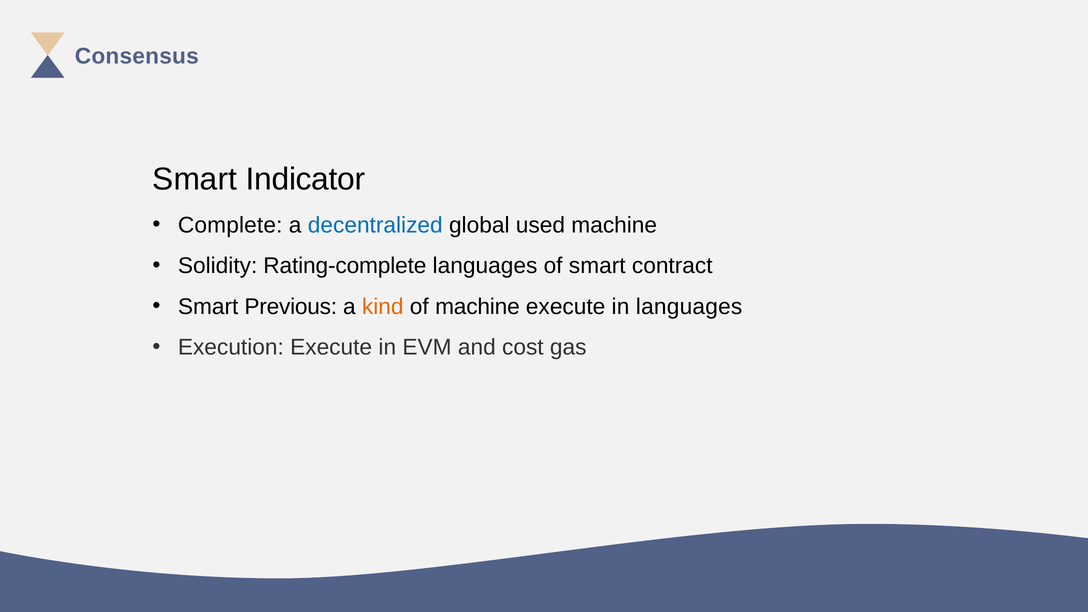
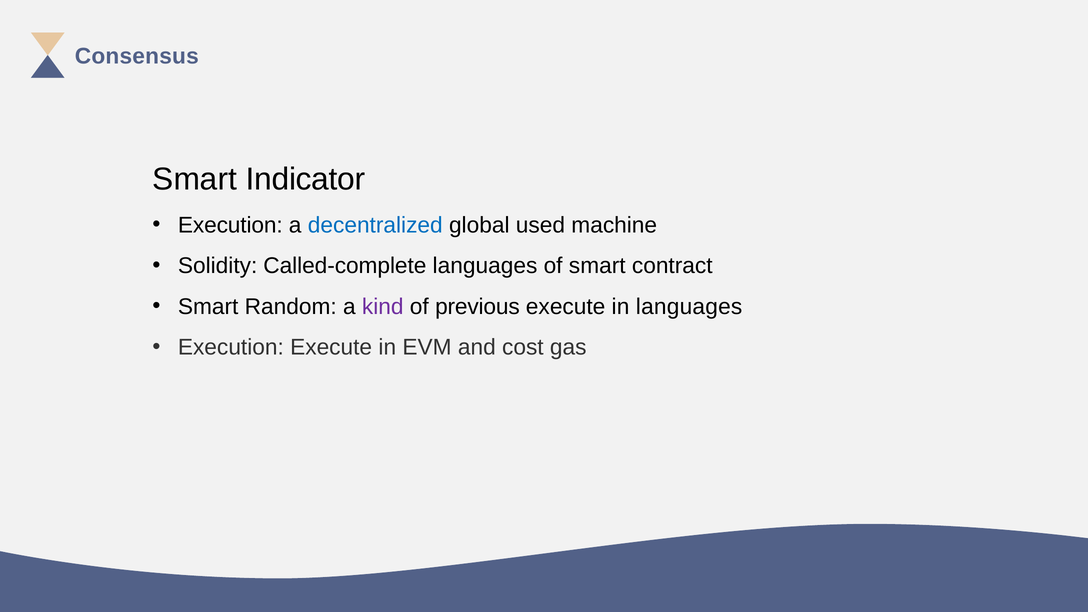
Complete: Complete -> Execution (230, 225)
Rating-complete: Rating-complete -> Called-complete (345, 266)
Previous: Previous -> Random (291, 307)
kind colour: orange -> purple (383, 307)
of machine: machine -> previous (477, 307)
